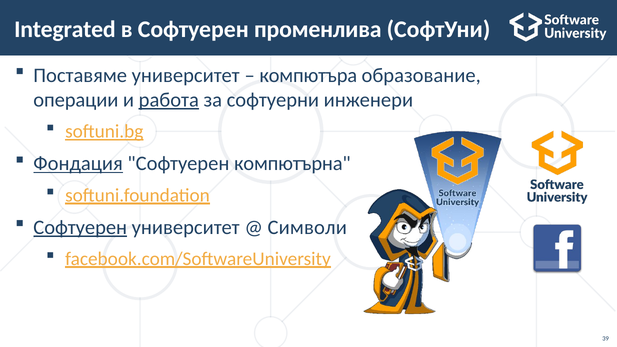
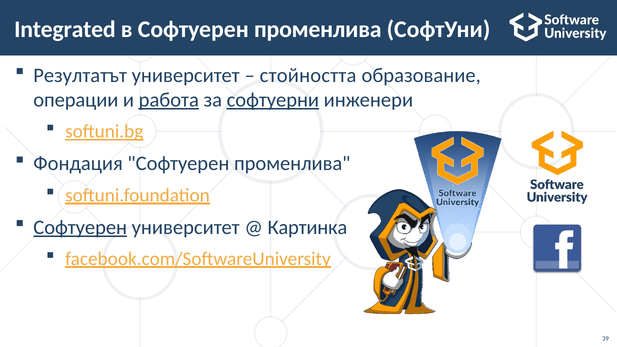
Поставяме: Поставяме -> Резултатът (80, 75)
компютъра: компютъра -> стойността (308, 75)
софтуерни underline: none -> present (273, 100)
Фондация underline: present -> none (78, 164)
компютърна: компютърна -> променлива (292, 164)
Символи: Символи -> Картинка (307, 227)
